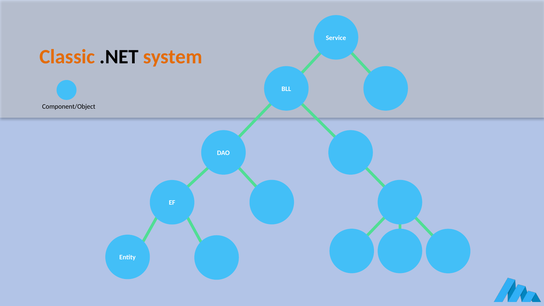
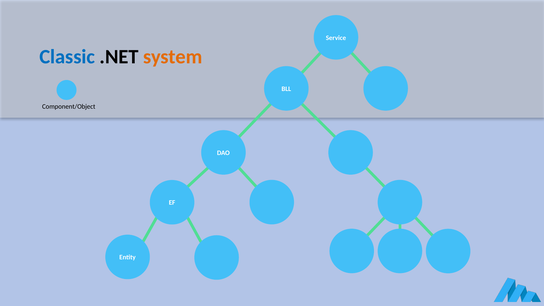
Classic colour: orange -> blue (67, 57)
